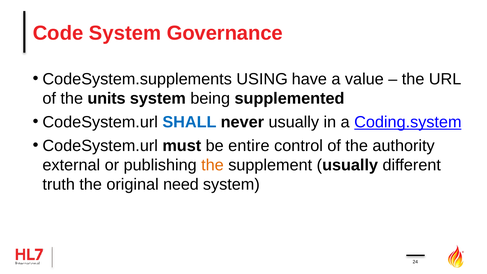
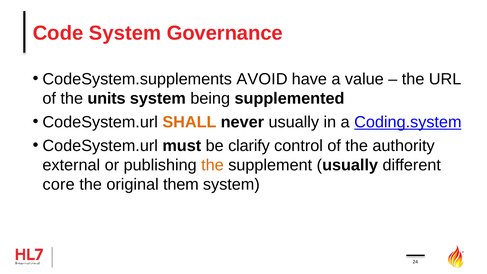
USING: USING -> AVOID (262, 79)
SHALL colour: blue -> orange (189, 122)
entire: entire -> clarify (249, 146)
truth: truth -> core (59, 185)
need: need -> them (181, 185)
